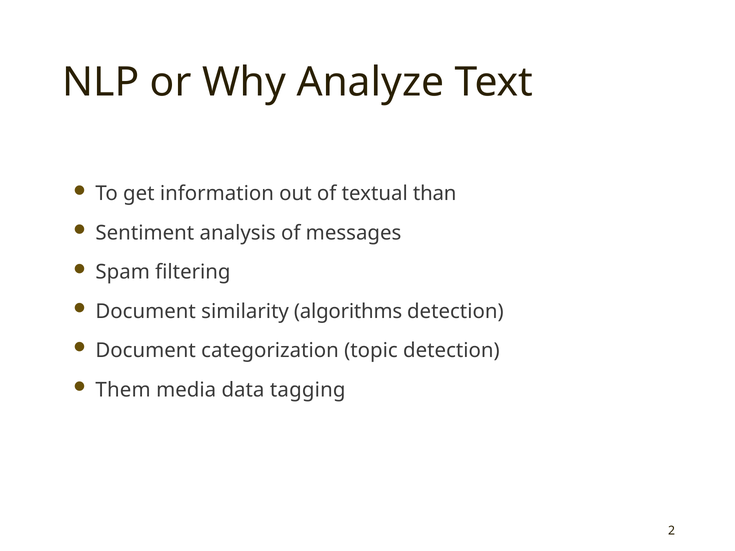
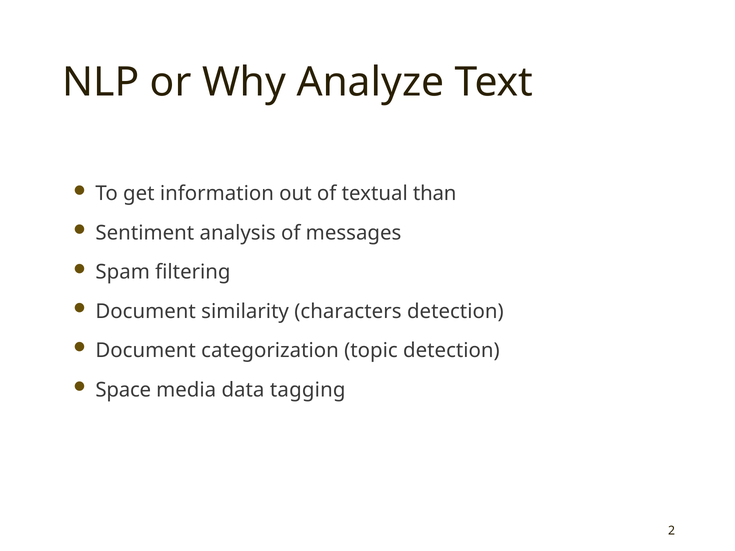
algorithms: algorithms -> characters (348, 312)
Them: Them -> Space (123, 390)
